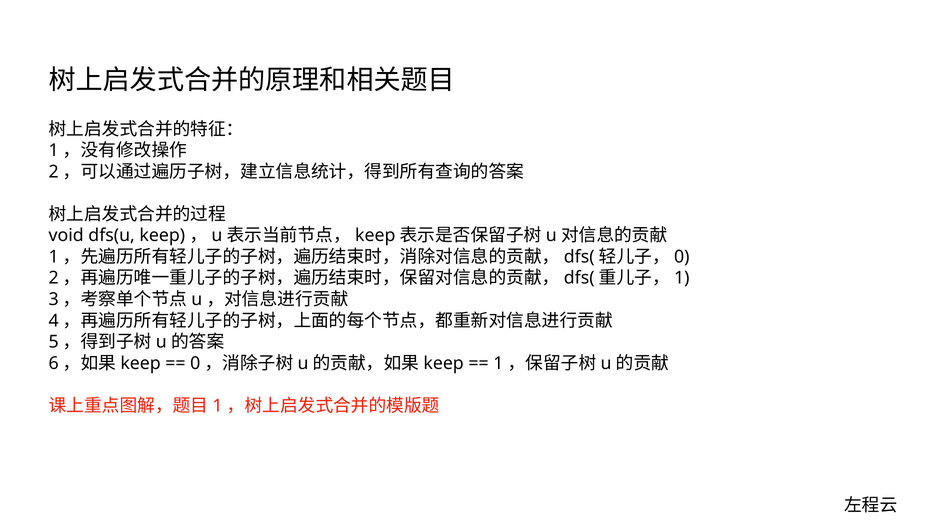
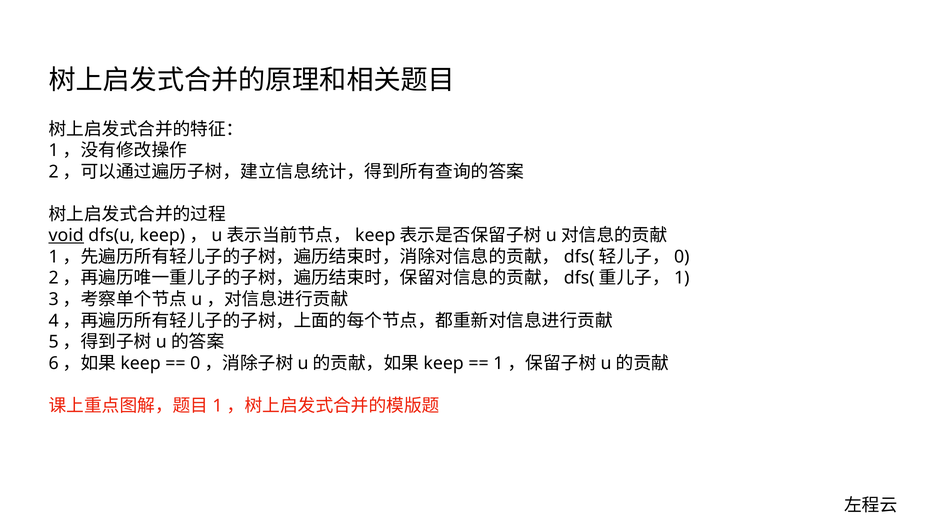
void underline: none -> present (66, 236)
